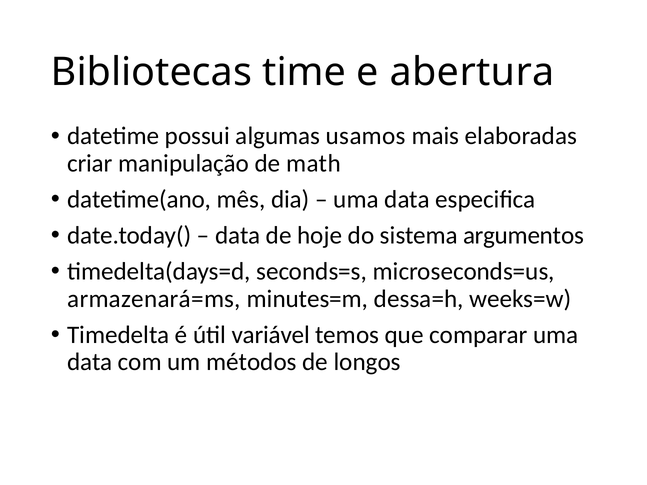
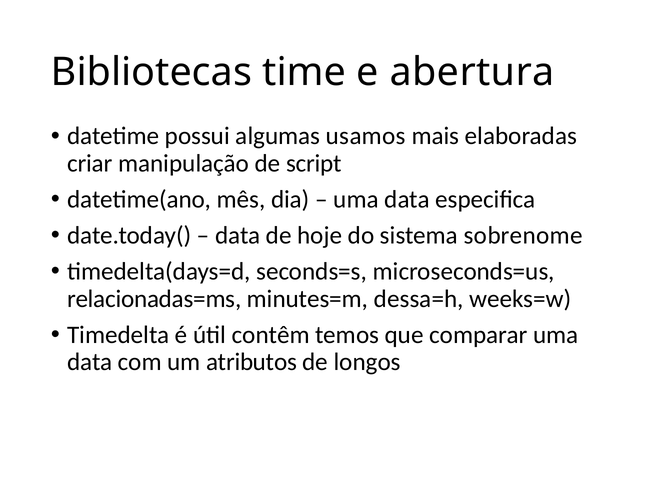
math: math -> script (314, 163)
argumentos: argumentos -> sobrenome (523, 236)
armazenará=ms: armazenará=ms -> relacionadas=ms (154, 299)
variável: variável -> contêm (271, 335)
métodos: métodos -> atributos (252, 362)
